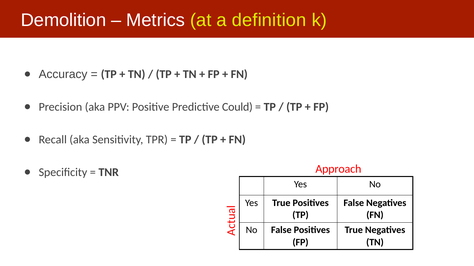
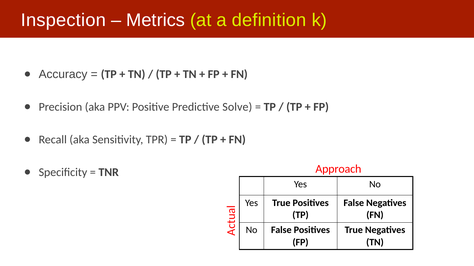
Demolition: Demolition -> Inspection (63, 20)
Could: Could -> Solve (237, 107)
